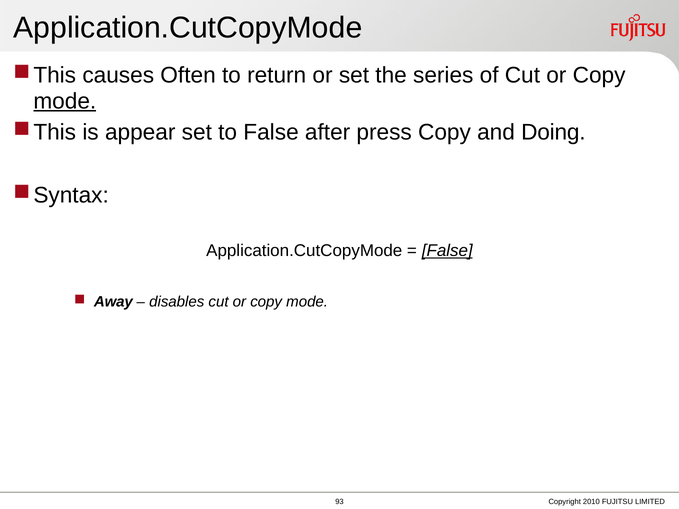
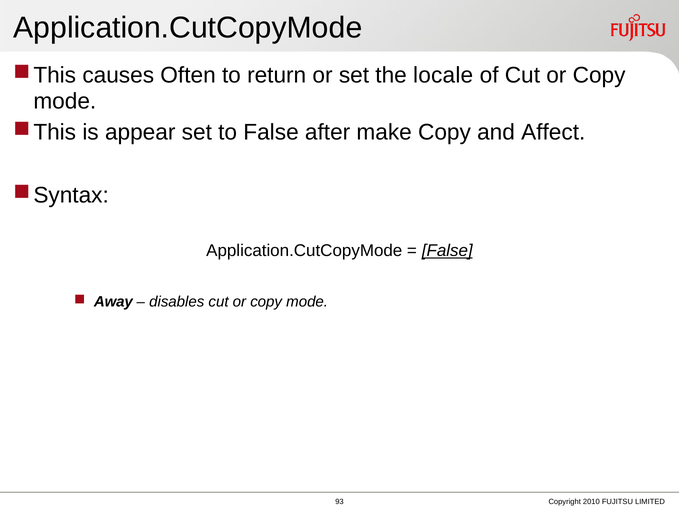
series: series -> locale (443, 75)
mode underline: present -> none (65, 101)
press: press -> make (384, 133)
Doing: Doing -> Affect (553, 133)
